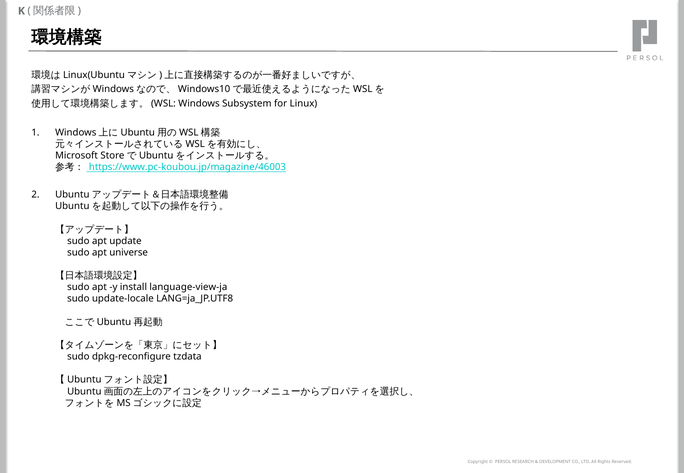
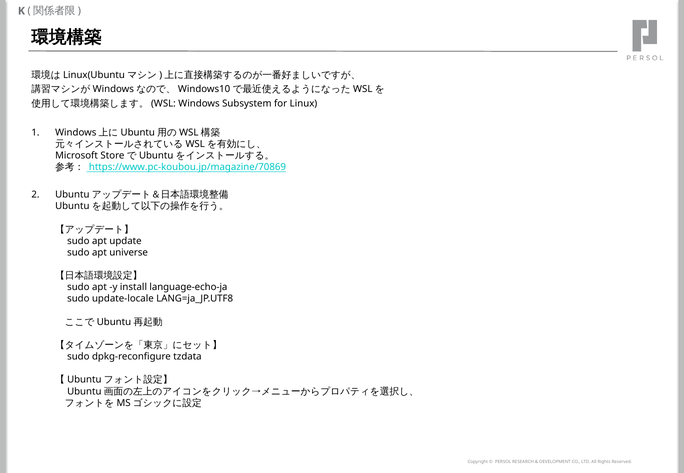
https://www.pc-koubou.jp/magazine/46003: https://www.pc-koubou.jp/magazine/46003 -> https://www.pc-koubou.jp/magazine/70869 (187, 167)
language-view-ja: language-view-ja -> language-echo-ja (188, 288)
